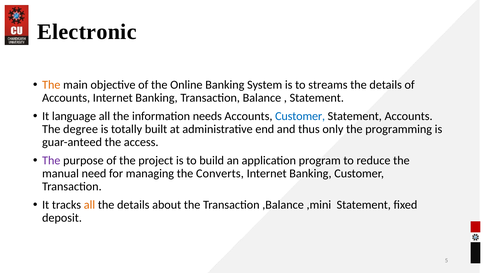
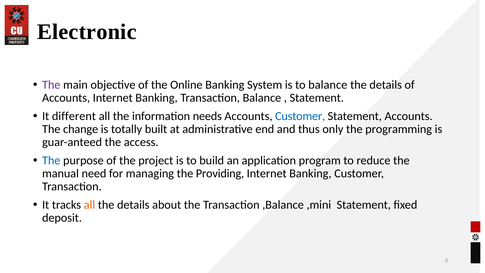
The colour: orange -> purple (51, 85)
to streams: streams -> balance (328, 85)
language: language -> different (74, 116)
degree: degree -> change (81, 129)
The colour: purple -> blue (51, 160)
Converts: Converts -> Providing (220, 173)
